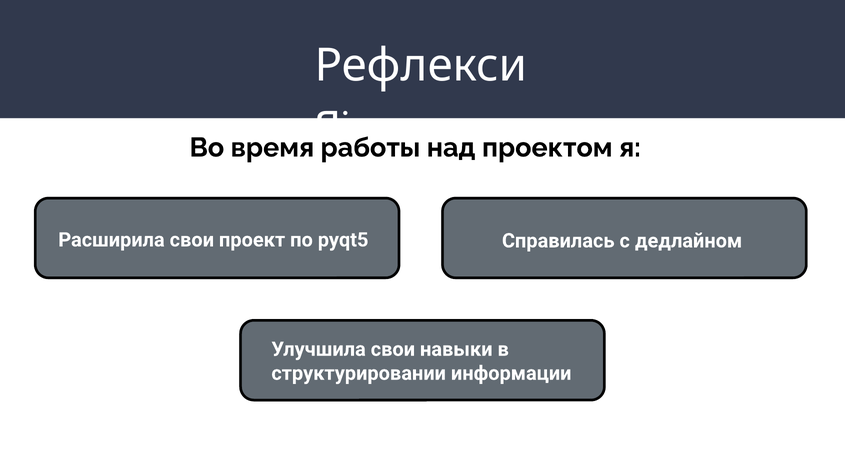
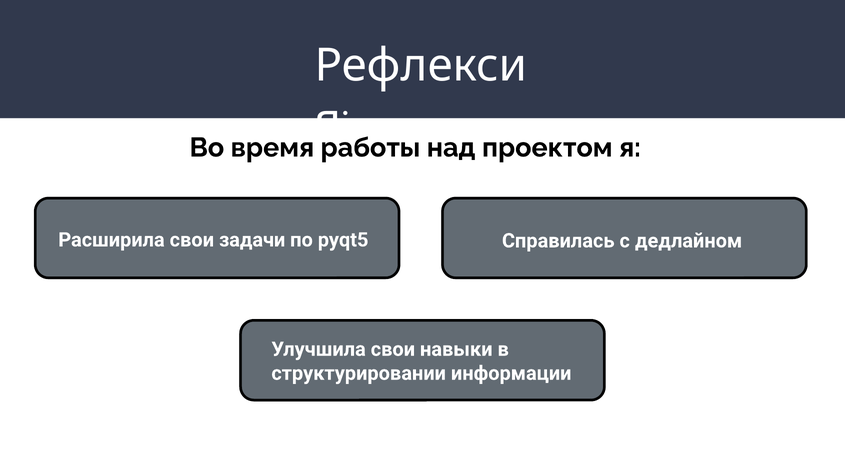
проект: проект -> задачи (252, 240)
